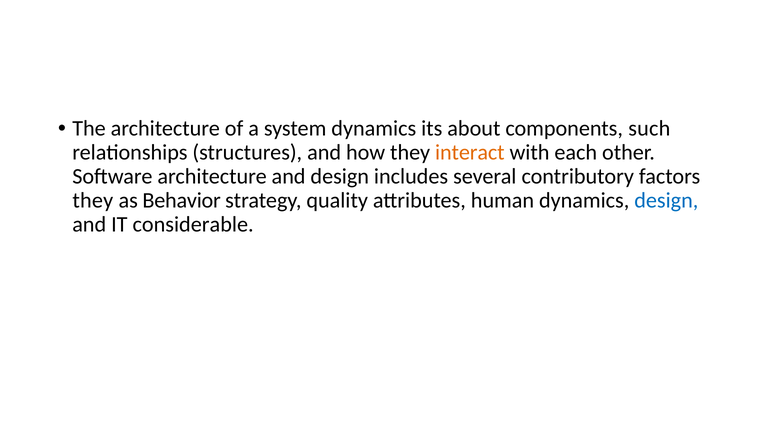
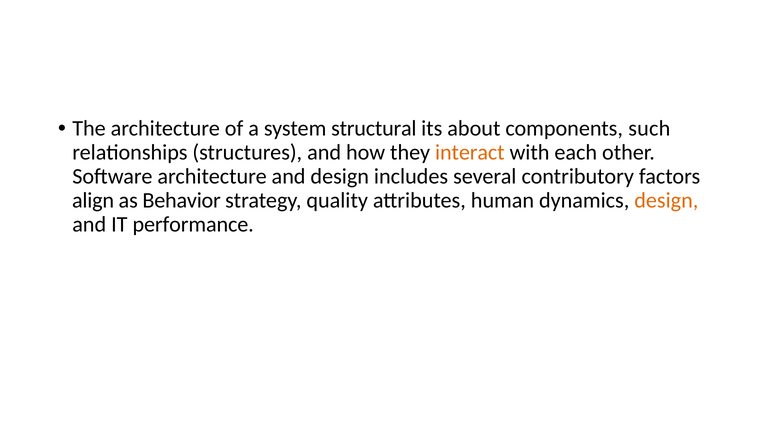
system dynamics: dynamics -> structural (374, 129)
they: they -> align (93, 201)
design colour: blue -> orange (666, 201)
considerable: considerable -> performance (193, 225)
